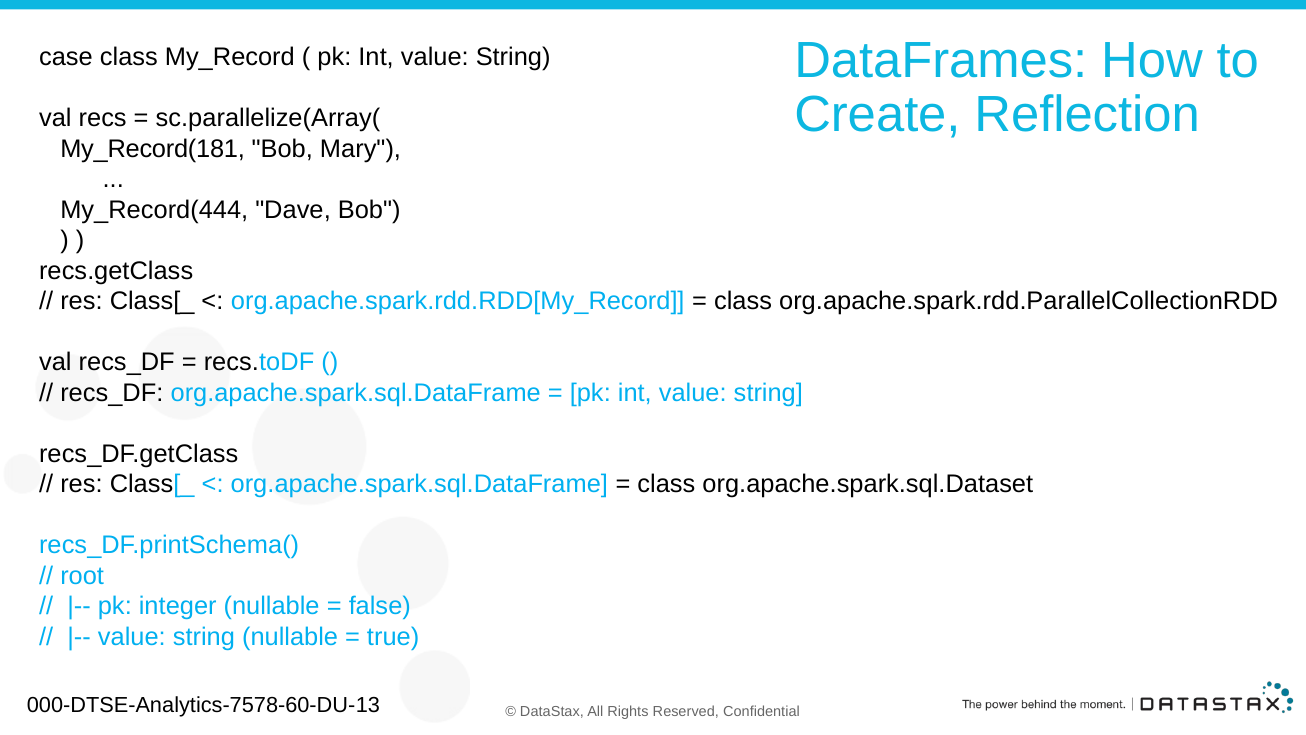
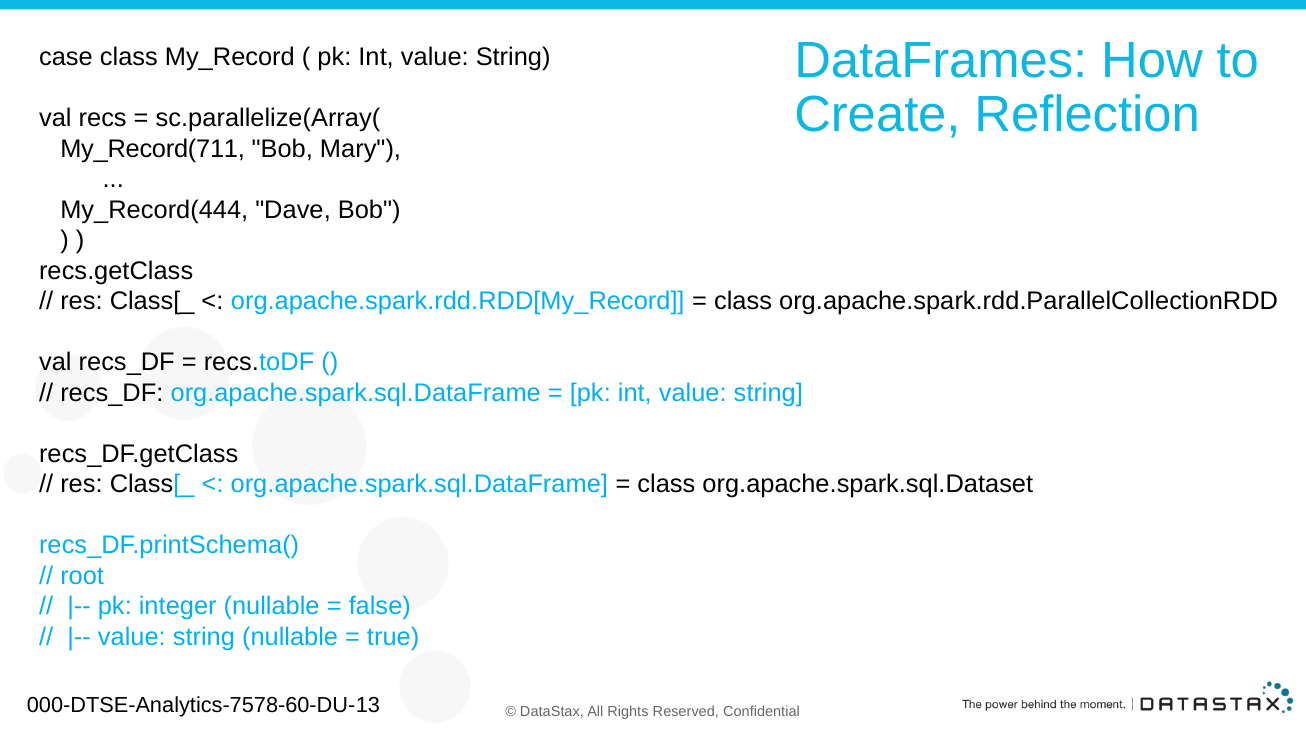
My_Record(181: My_Record(181 -> My_Record(711 (153, 149)
